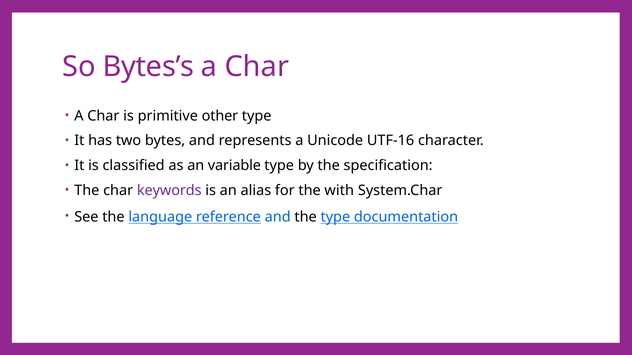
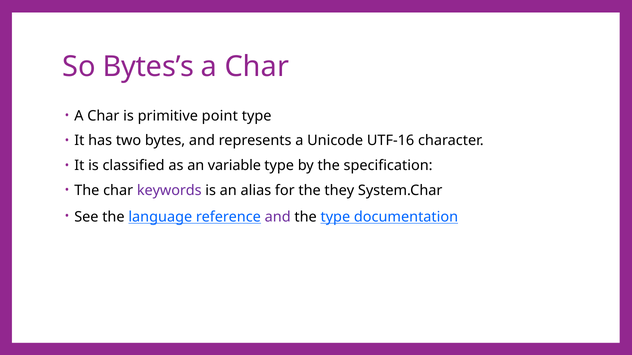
other: other -> point (220, 116)
with: with -> they (339, 191)
and colour: blue -> purple (278, 217)
